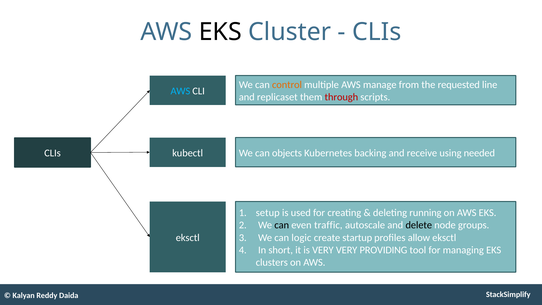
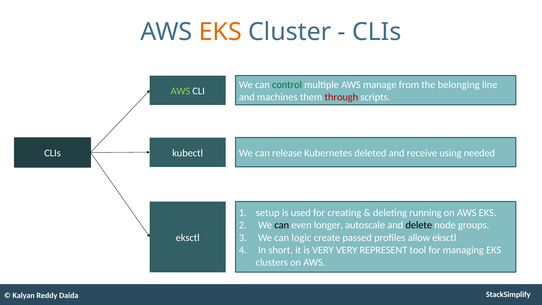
EKS colour: black -> orange (220, 32)
control colour: orange -> green (287, 85)
requested: requested -> belonging (459, 85)
AWS colour: light blue -> light green (180, 91)
replicaset: replicaset -> machines (277, 97)
objects: objects -> release (287, 153)
backing: backing -> deleted (370, 153)
traffic: traffic -> longer (328, 225)
startup: startup -> passed (357, 238)
PROVIDING: PROVIDING -> REPRESENT (383, 250)
